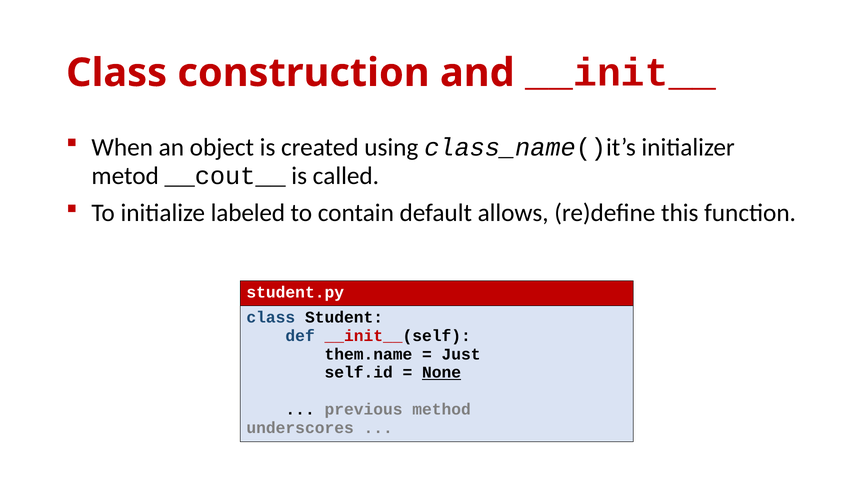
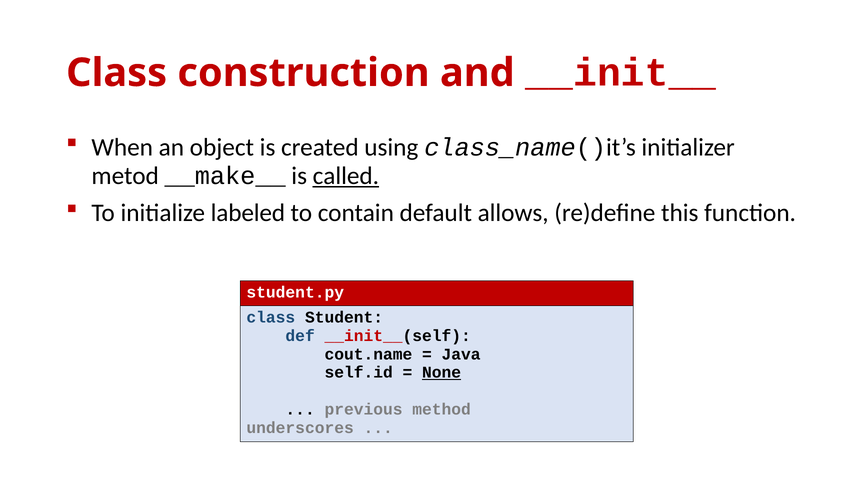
__cout__: __cout__ -> __make__ (225, 176)
called underline: none -> present (346, 176)
them.name: them.name -> cout.name (368, 354)
Just: Just -> Java (461, 354)
